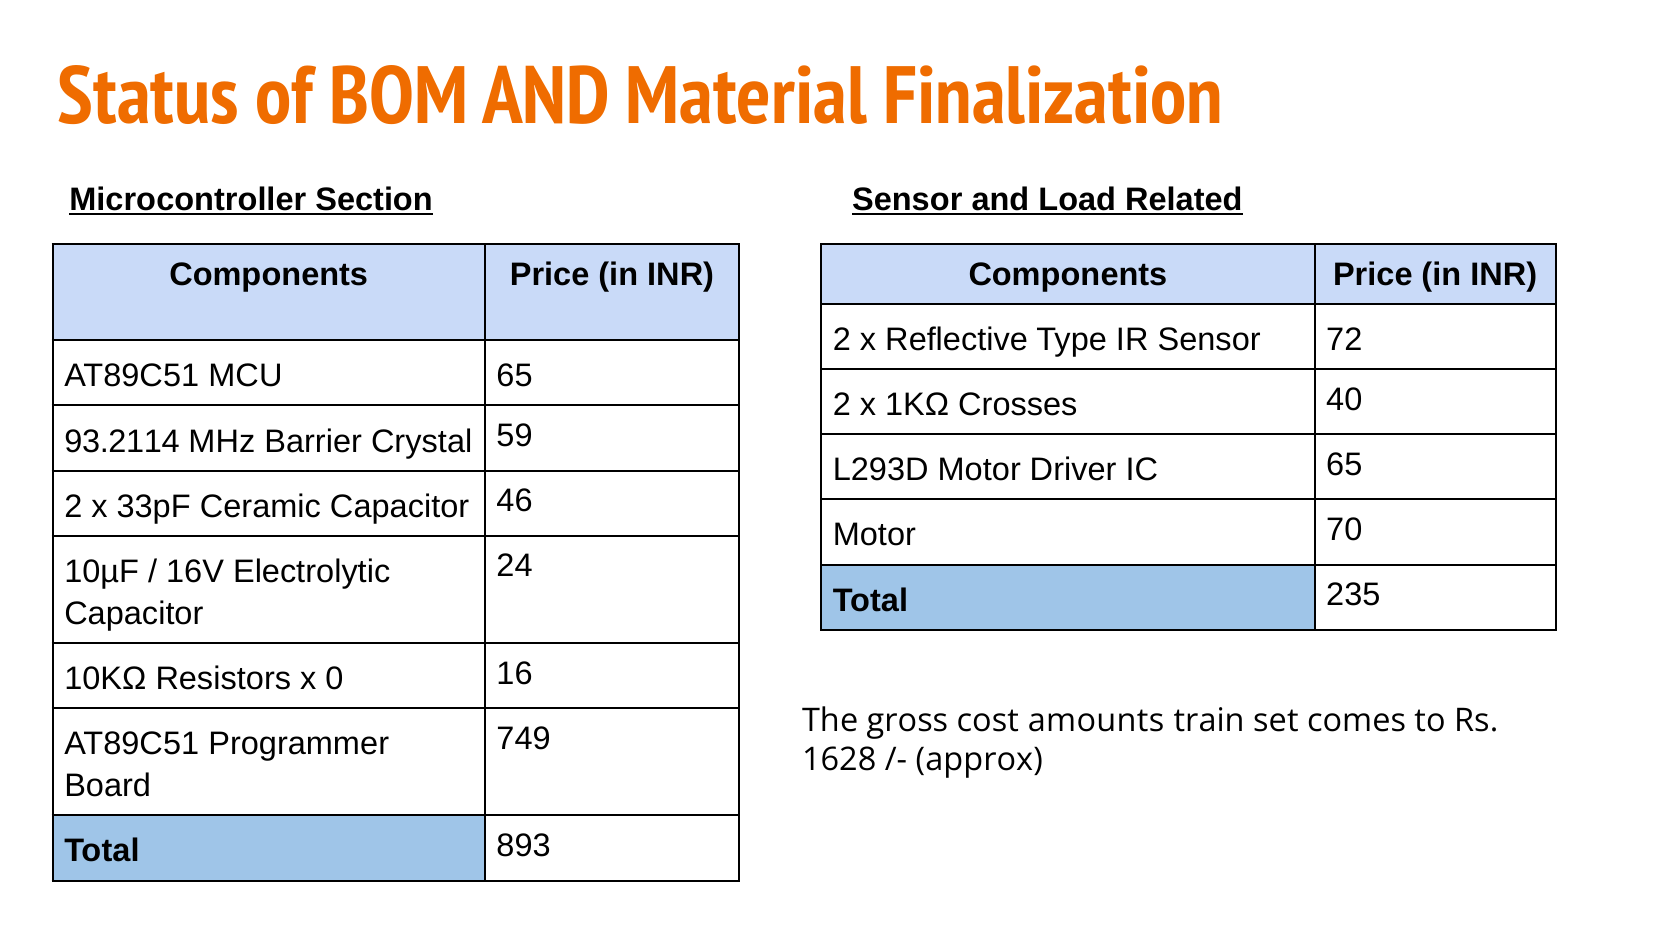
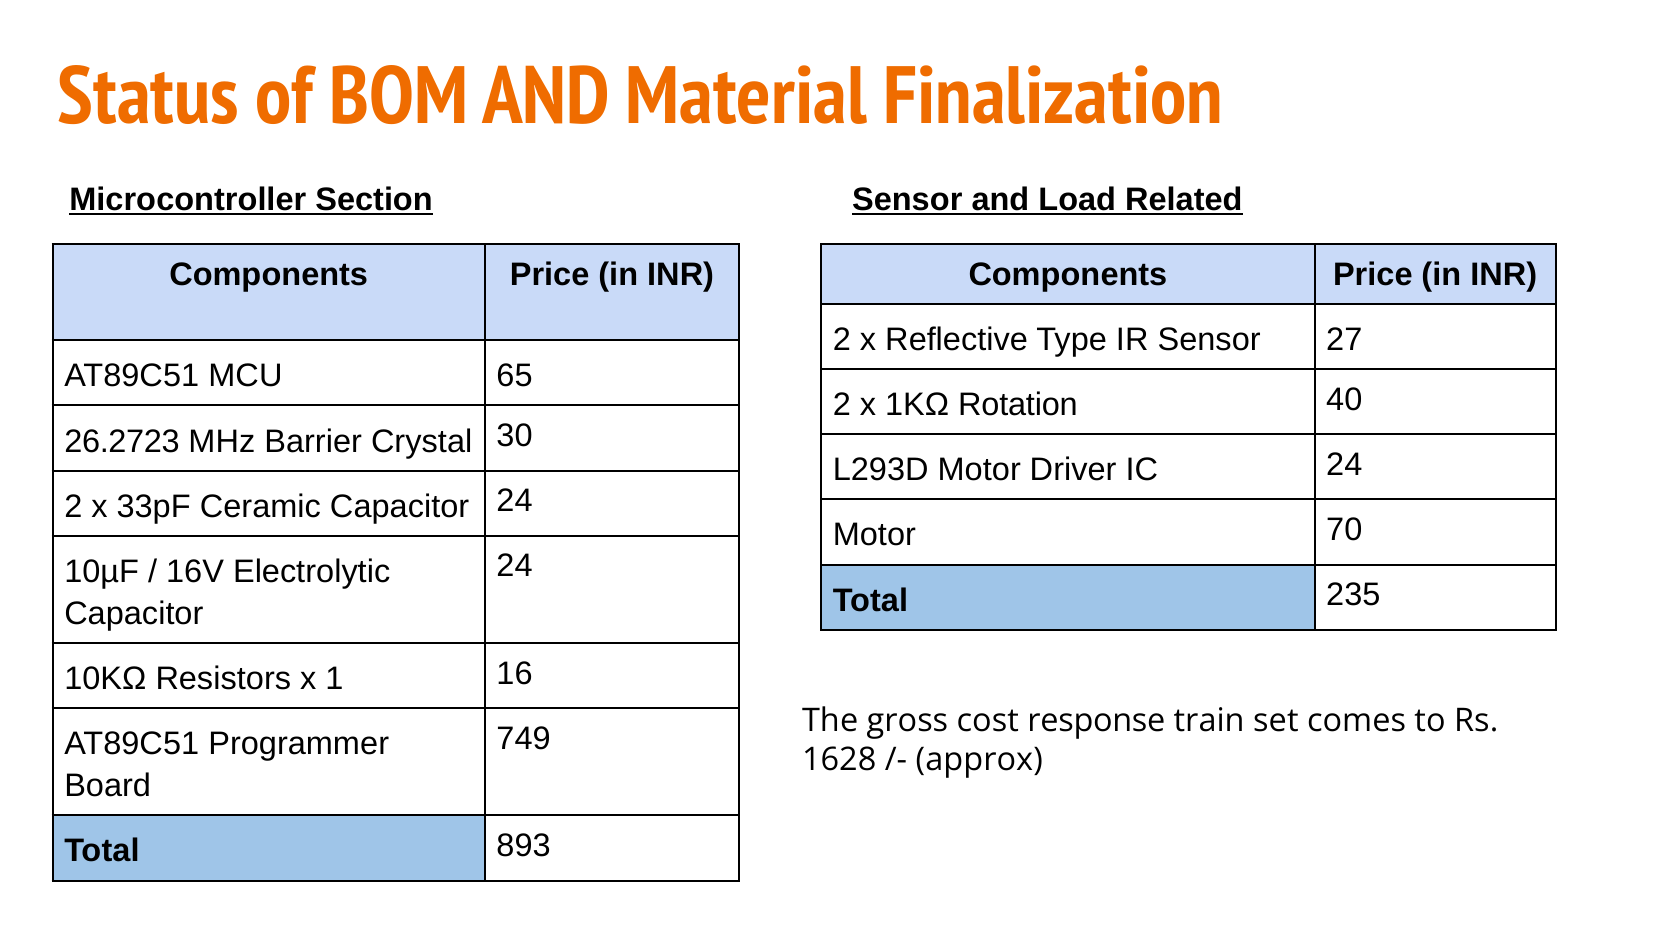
72: 72 -> 27 (1344, 340)
Crosses: Crosses -> Rotation (1018, 405)
93.2114: 93.2114 -> 26.2723 (122, 441)
59: 59 -> 30 (515, 436)
IC 65: 65 -> 24 (1344, 465)
Ceramic Capacitor 46: 46 -> 24 (515, 501)
0: 0 -> 1 (334, 679)
amounts: amounts -> response (1096, 721)
